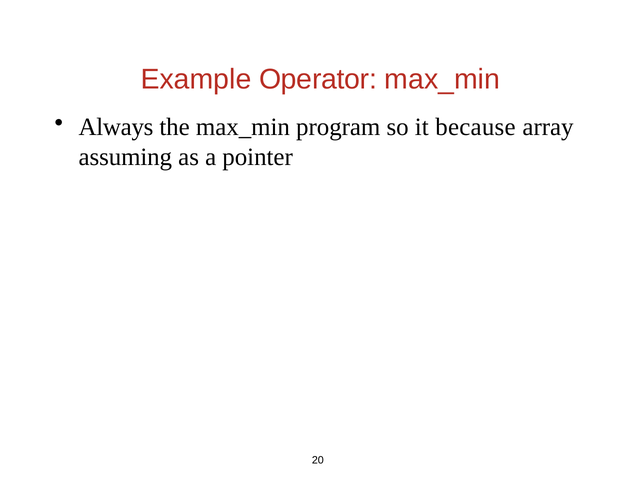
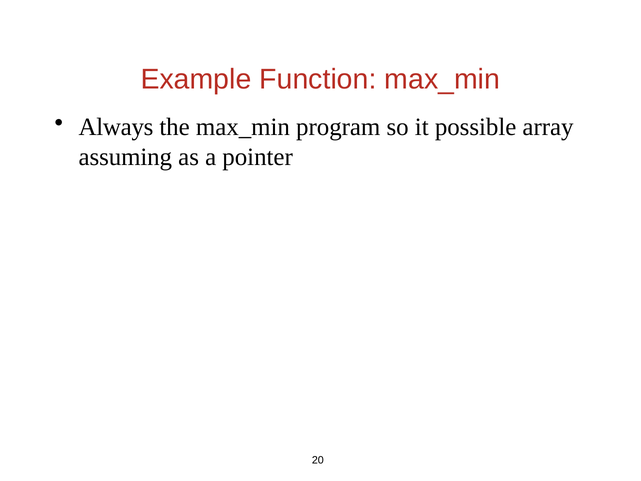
Operator: Operator -> Function (318, 79)
because: because -> possible (476, 127)
